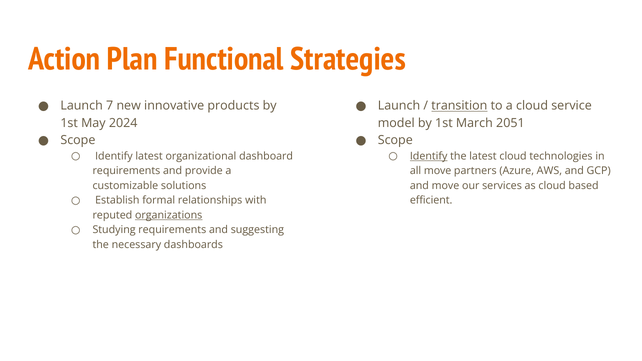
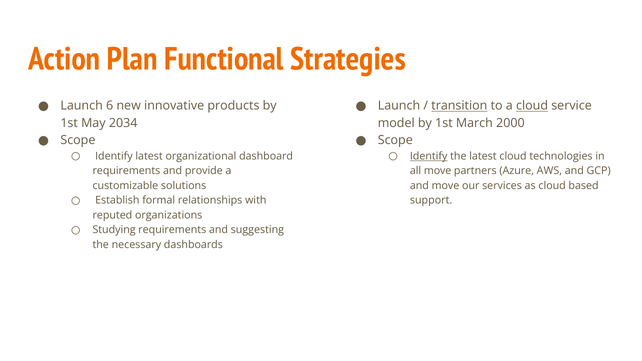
7: 7 -> 6 (110, 106)
cloud underline: none -> present (532, 106)
2024: 2024 -> 2034 (123, 123)
2051: 2051 -> 2000 (510, 123)
efficient: efficient -> support (431, 200)
organizations underline: present -> none (169, 215)
